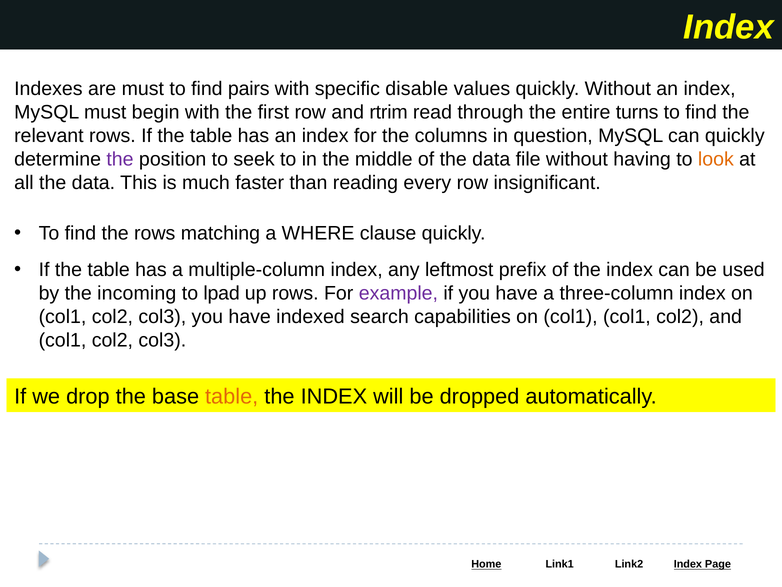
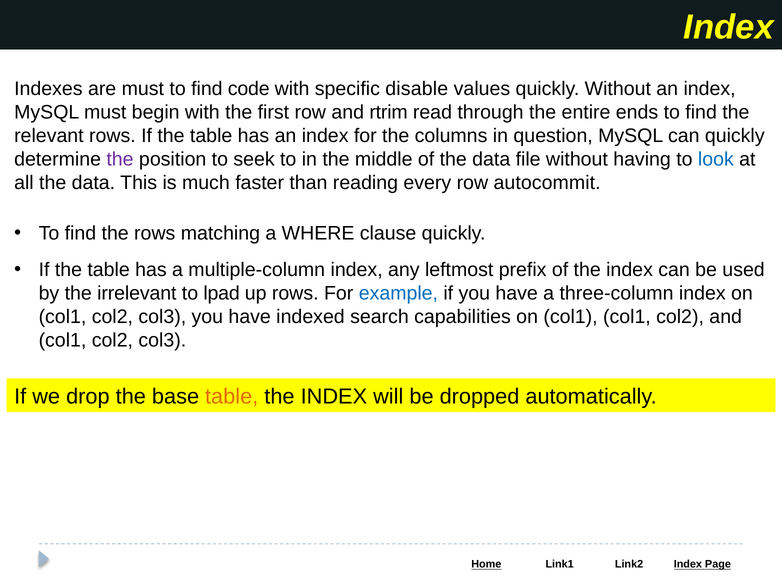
pairs: pairs -> code (249, 89)
turns: turns -> ends (637, 112)
look colour: orange -> blue (716, 159)
insignificant: insignificant -> autocommit (547, 182)
incoming: incoming -> irrelevant (137, 293)
example colour: purple -> blue (398, 293)
